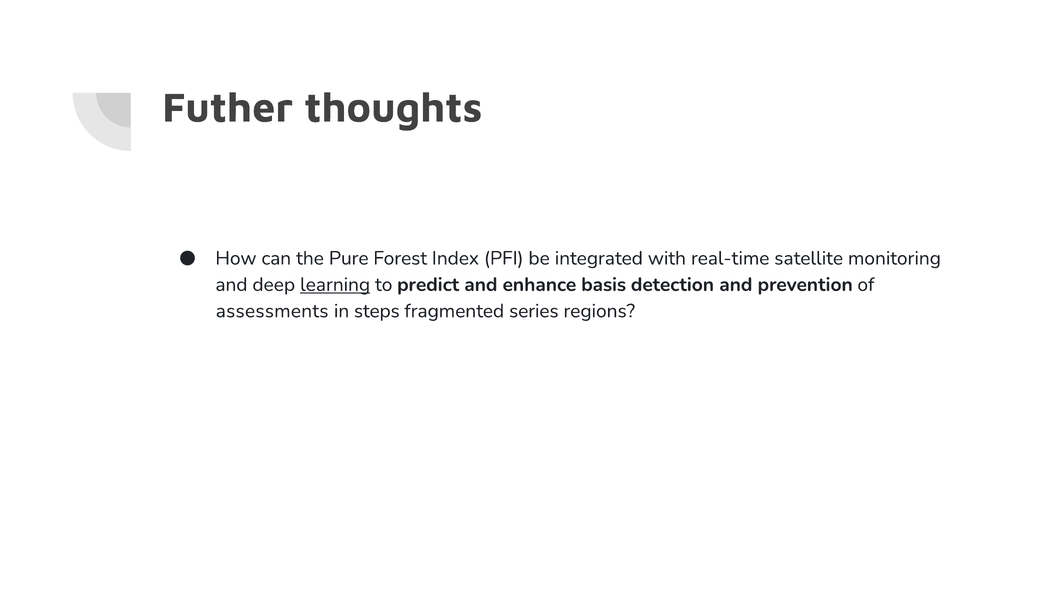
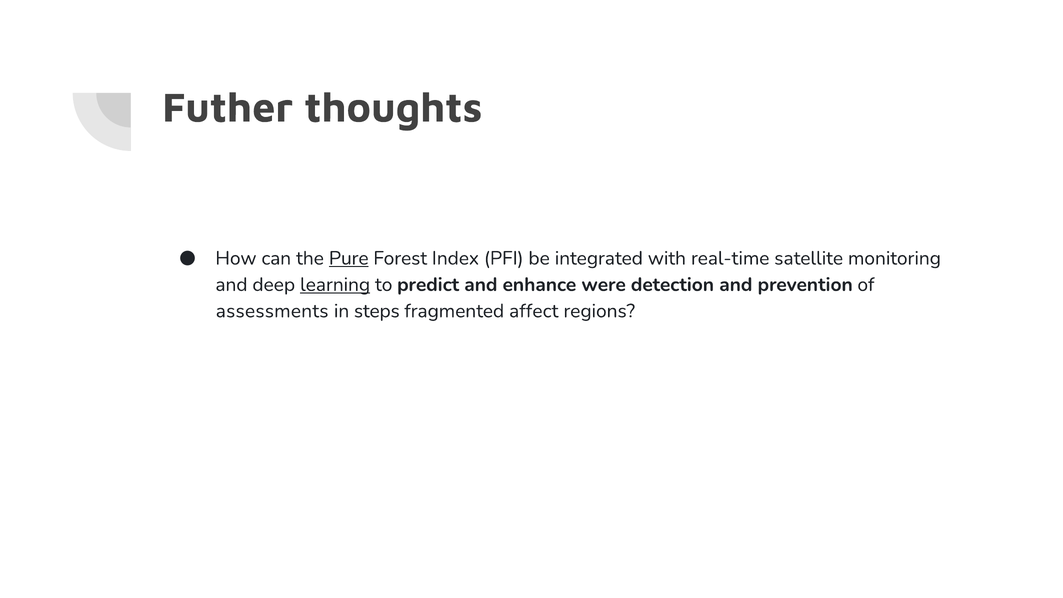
Pure underline: none -> present (349, 258)
basis: basis -> were (604, 285)
series: series -> affect (534, 311)
